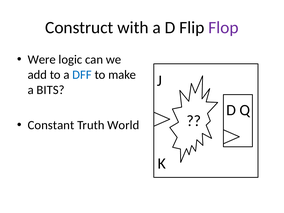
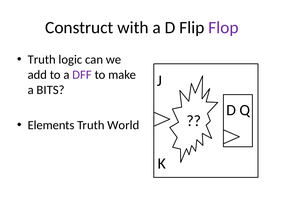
Were: Were -> Truth (42, 60)
DFF colour: blue -> purple (82, 75)
Constant: Constant -> Elements (51, 125)
